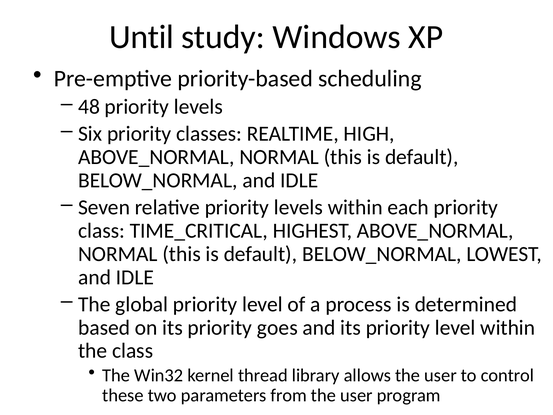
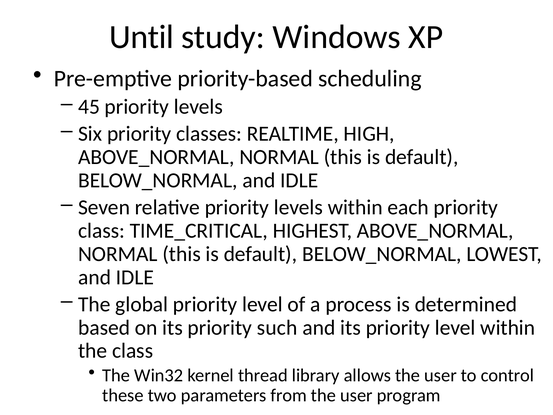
48: 48 -> 45 (89, 107)
goes: goes -> such (277, 327)
